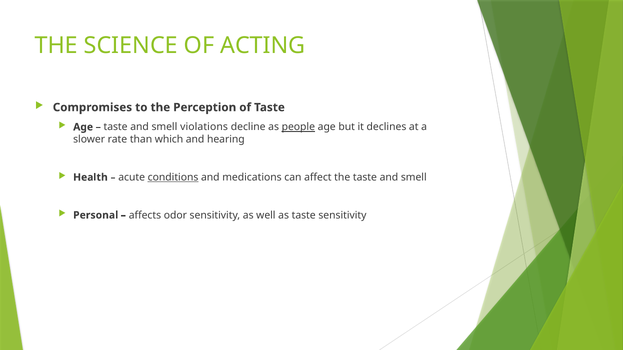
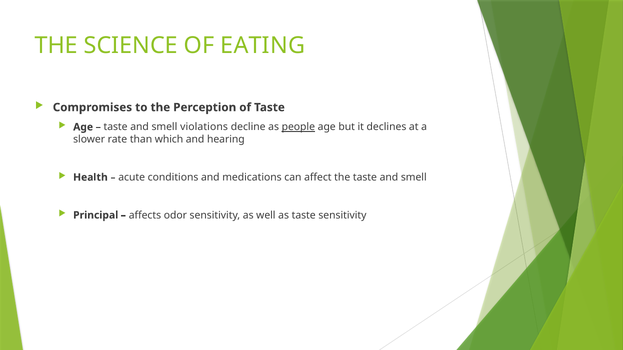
ACTING: ACTING -> EATING (263, 45)
conditions underline: present -> none (173, 177)
Personal: Personal -> Principal (96, 215)
